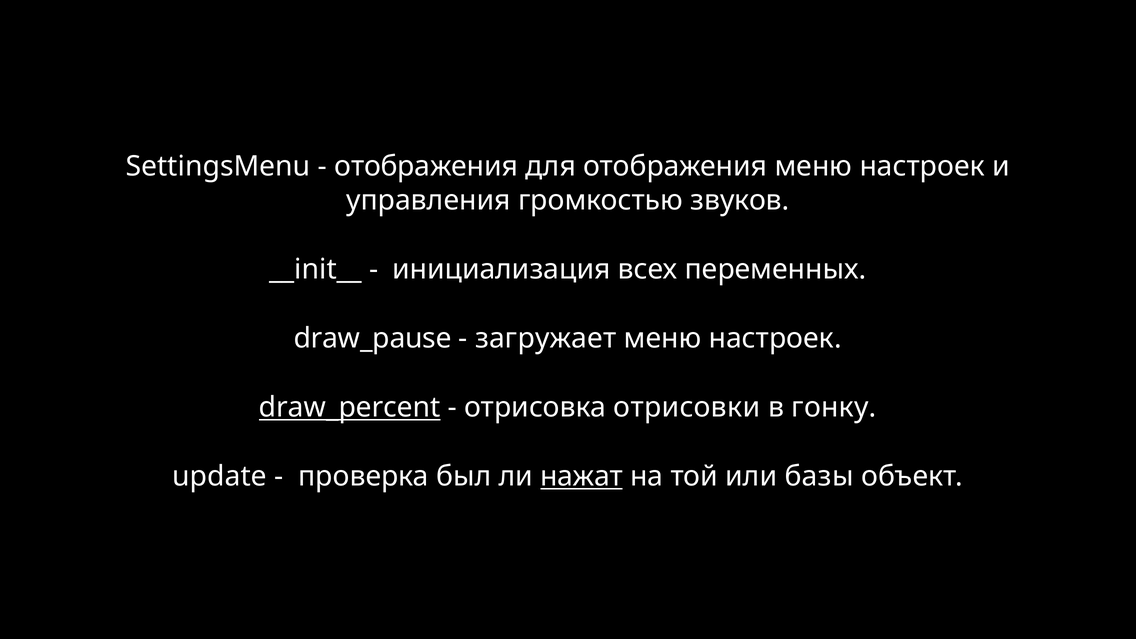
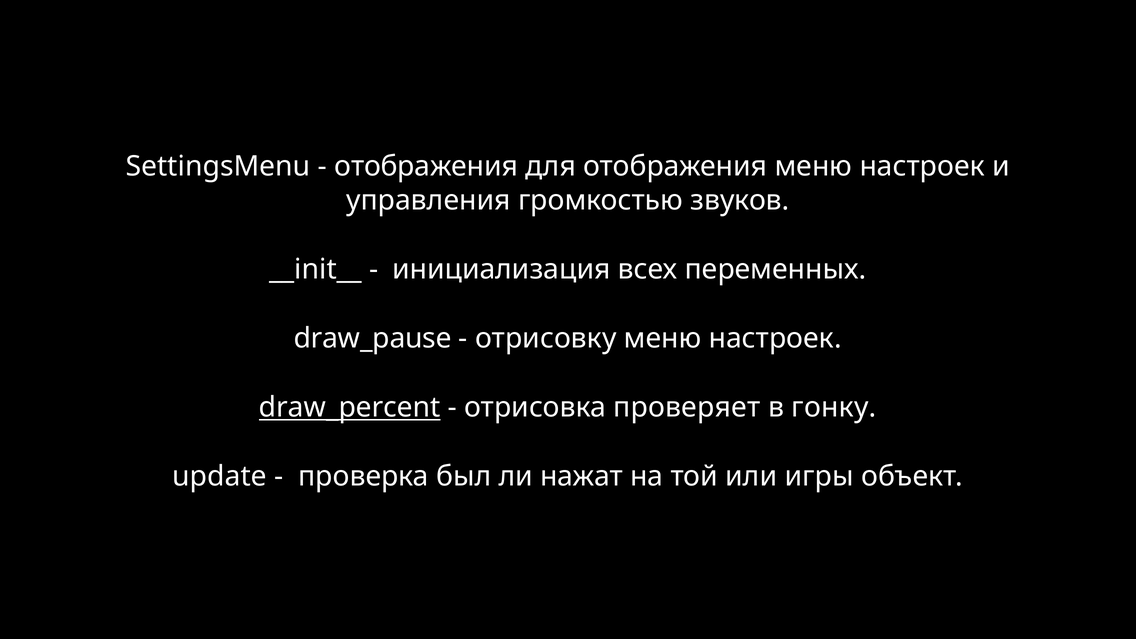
загружает: загружает -> отрисовку (546, 339)
отрисовки: отрисовки -> проверяет (687, 407)
нажат underline: present -> none (582, 476)
базы: базы -> игры (819, 476)
